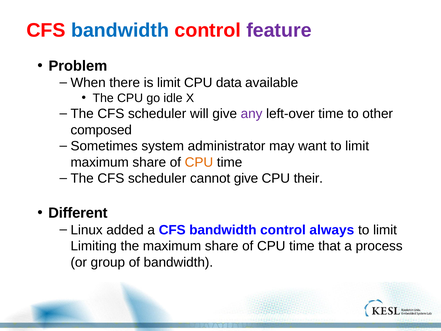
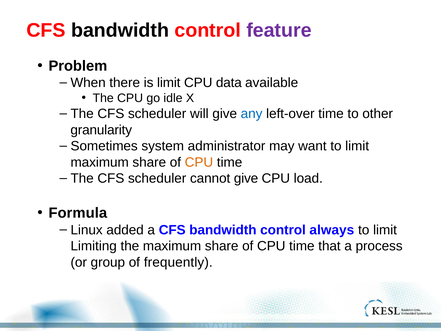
bandwidth colour: blue -> black (120, 30)
any colour: purple -> blue (252, 114)
composed: composed -> granularity (101, 130)
their: their -> load (308, 178)
Different: Different -> Formula (78, 213)
of bandwidth: bandwidth -> frequently (178, 262)
